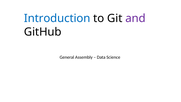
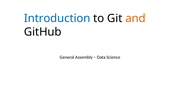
and colour: purple -> orange (135, 18)
